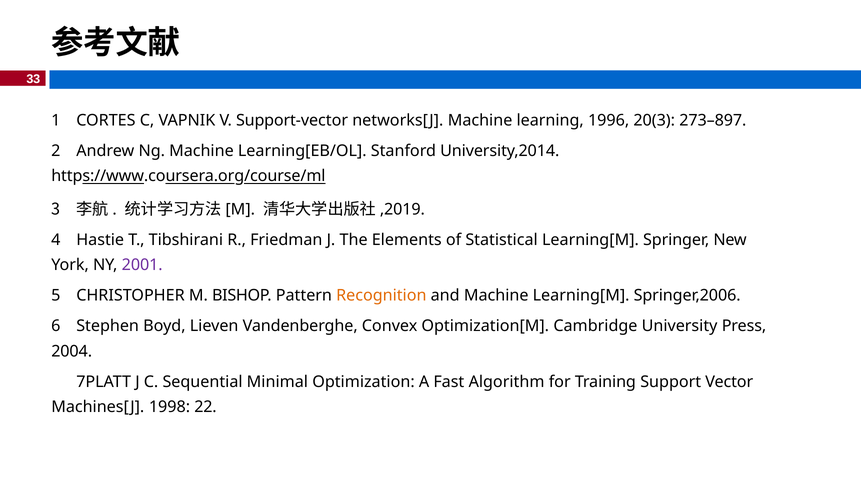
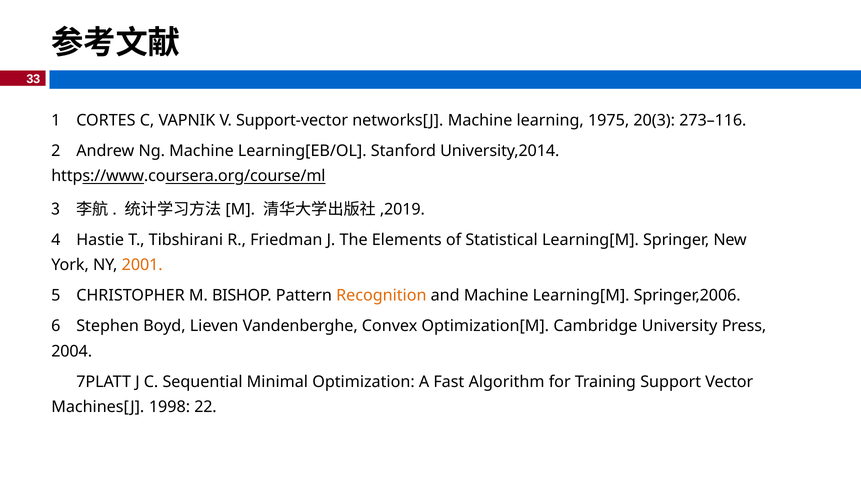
1996: 1996 -> 1975 (609, 120)
273–897: 273–897 -> 273–116 (713, 120)
2001 colour: purple -> orange (142, 265)
